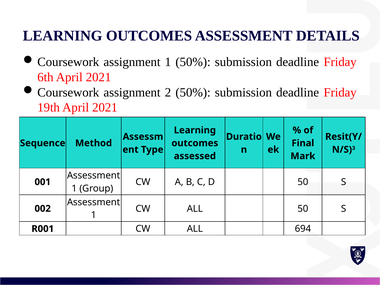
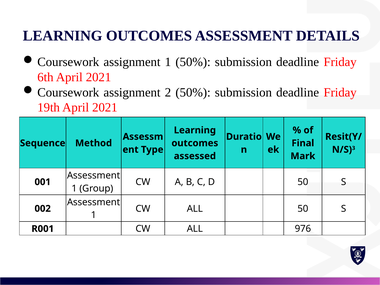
694: 694 -> 976 (303, 229)
